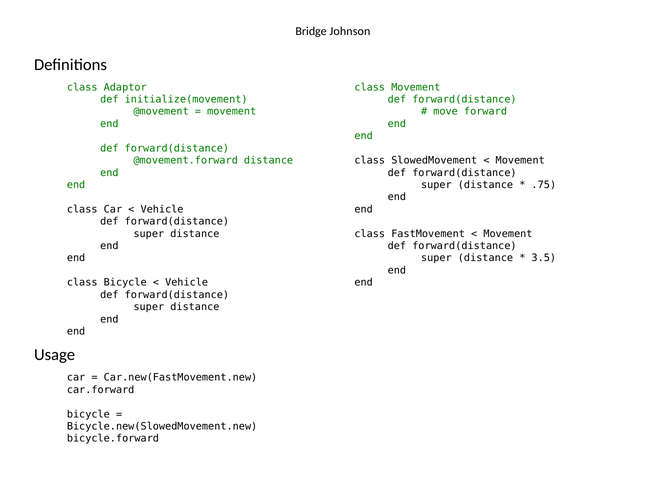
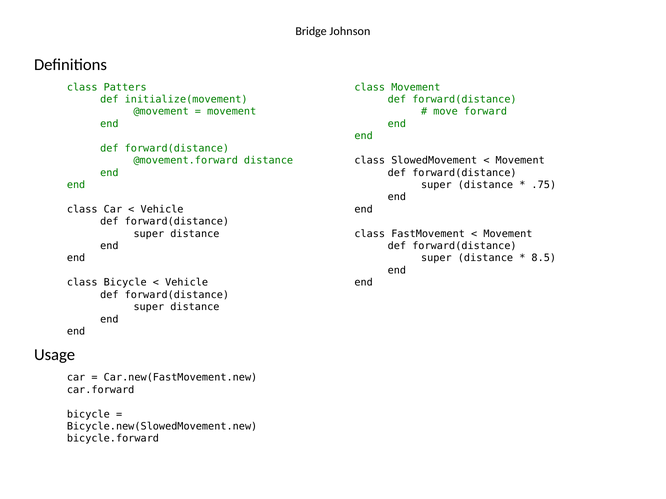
Adaptor: Adaptor -> Patters (125, 87)
3.5: 3.5 -> 8.5 (544, 258)
